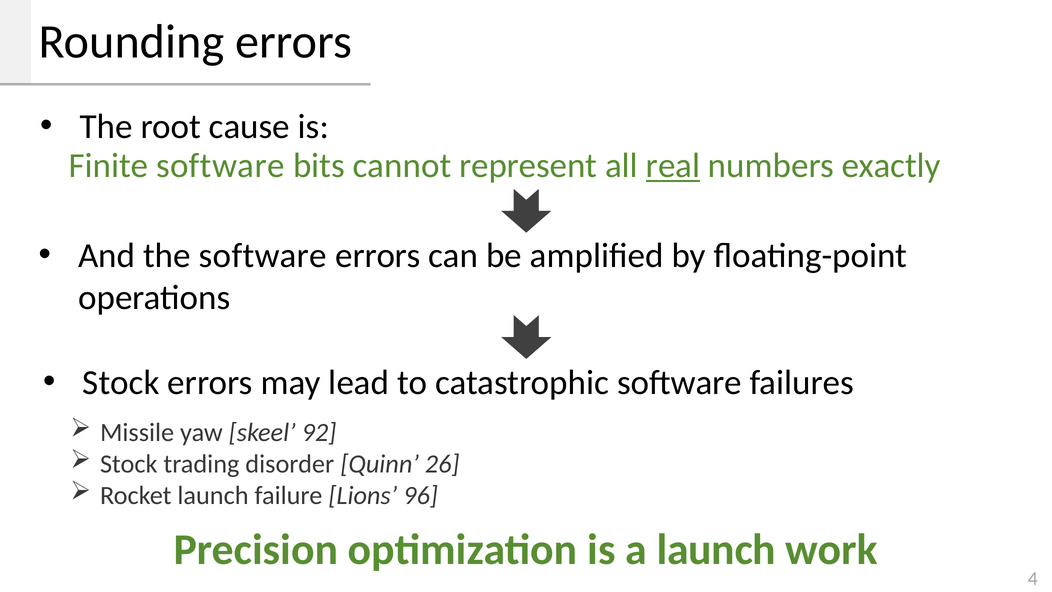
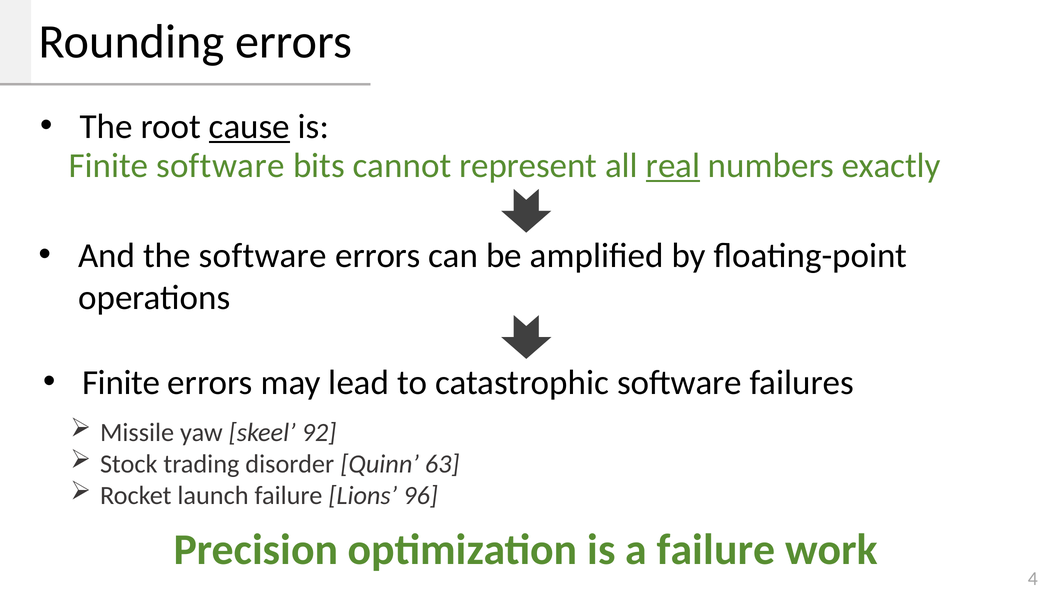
cause underline: none -> present (249, 127)
Stock: Stock -> Finite (121, 382)
26: 26 -> 63 (442, 464)
a launch: launch -> failure (716, 549)
